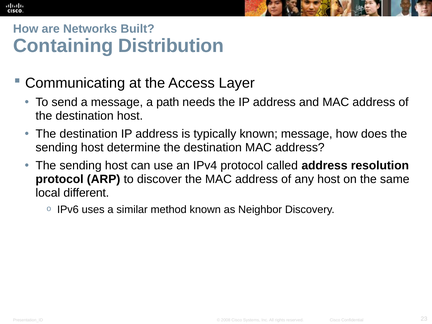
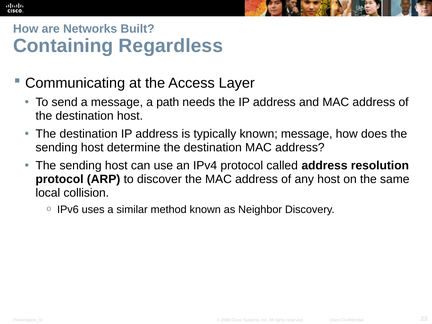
Distribution: Distribution -> Regardless (171, 46)
different: different -> collision (86, 193)
